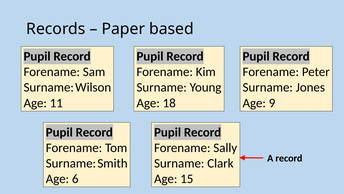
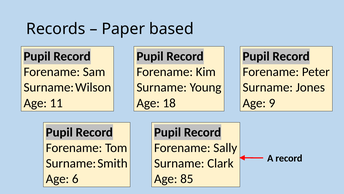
15: 15 -> 85 (187, 178)
